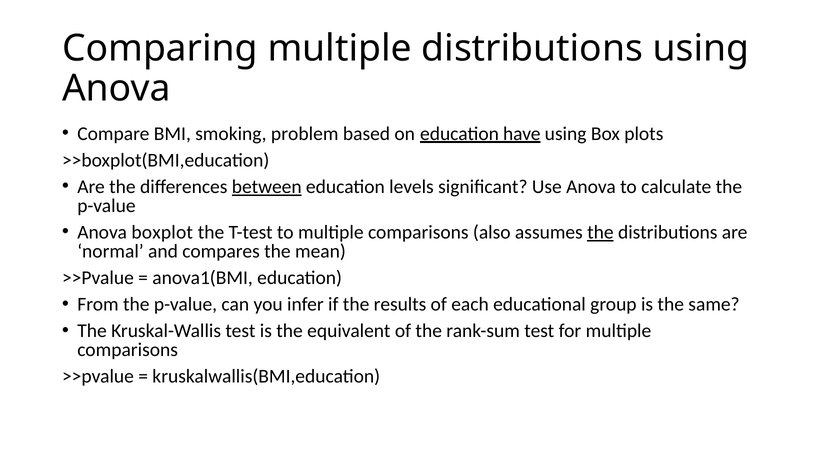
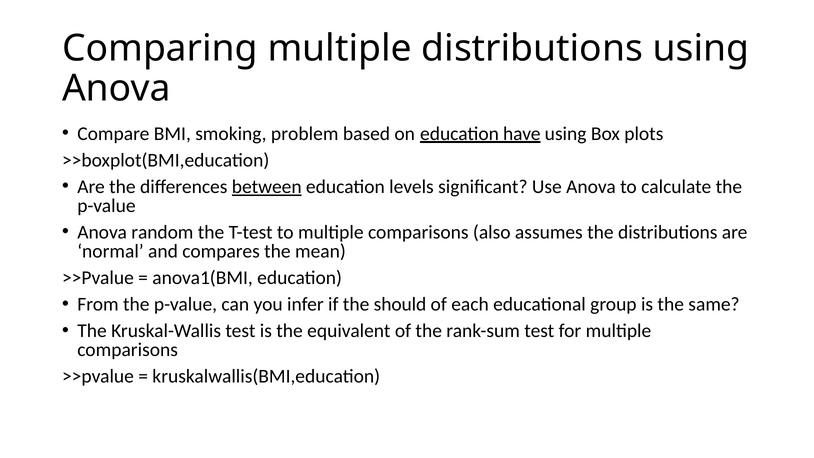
boxplot: boxplot -> random (162, 232)
the underline: present -> none (600, 232)
results: results -> should (400, 304)
